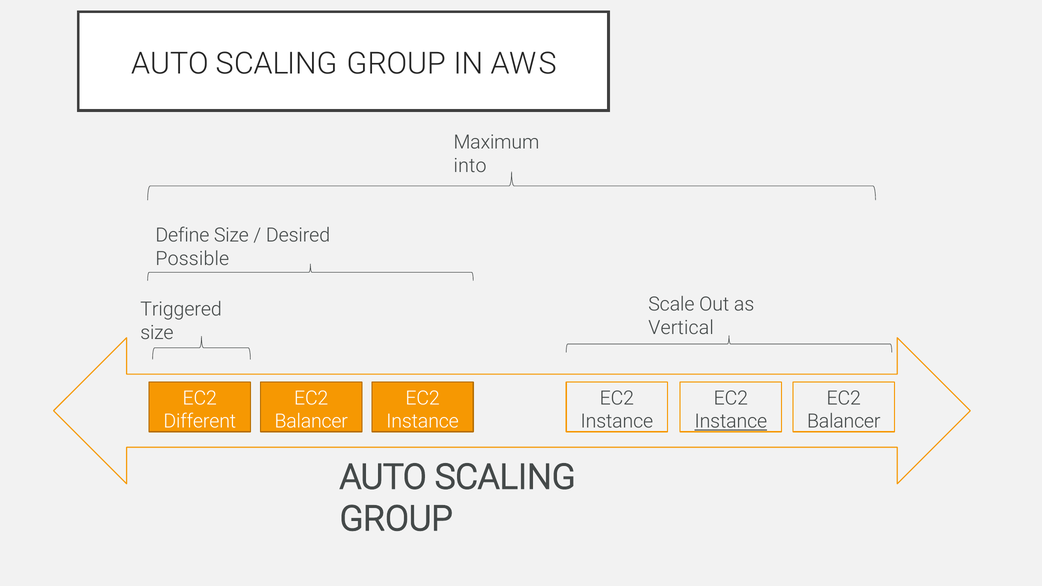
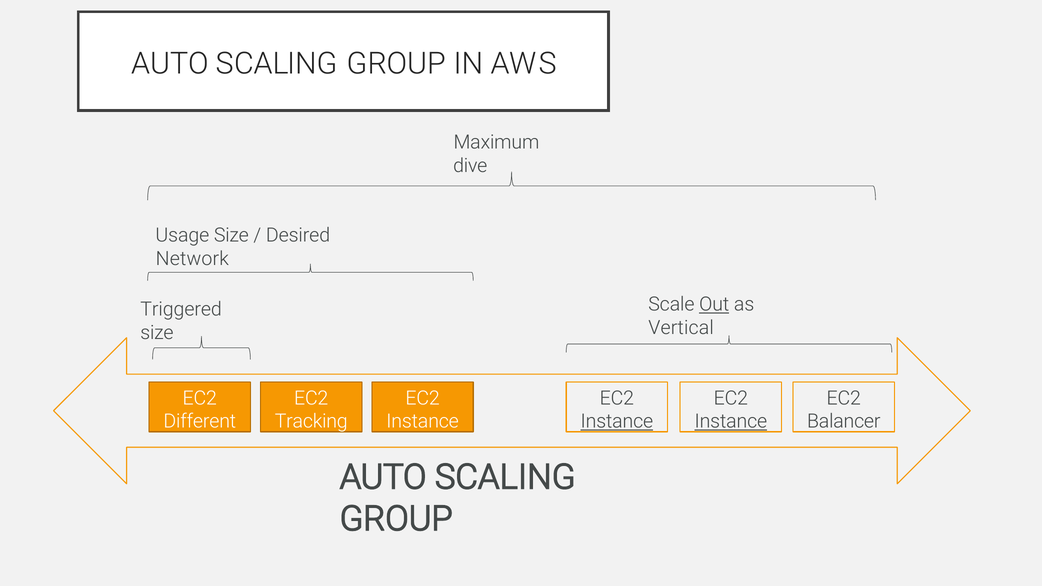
into: into -> dive (470, 166)
Define: Define -> Usage (182, 236)
Possible: Possible -> Network (192, 259)
Out underline: none -> present (714, 305)
Balancer: Balancer -> Tracking (311, 422)
Instance underline: none -> present (617, 422)
